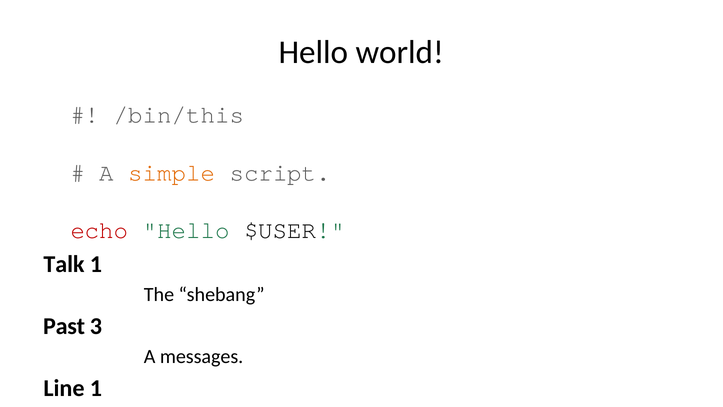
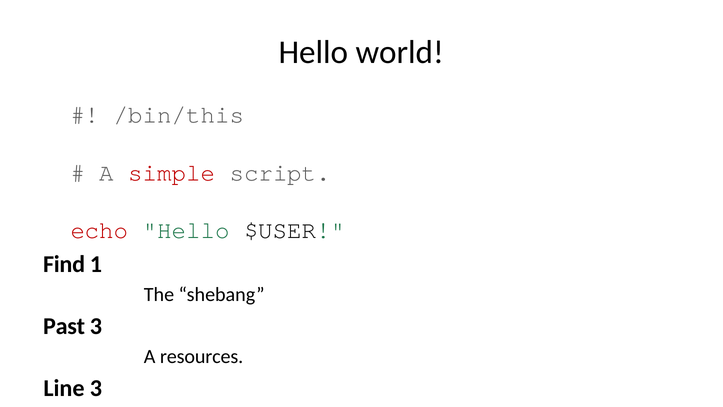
simple colour: orange -> red (172, 173)
Talk: Talk -> Find (64, 264)
messages: messages -> resources (202, 356)
Line 1: 1 -> 3 (96, 388)
